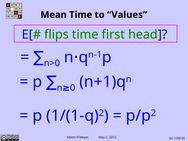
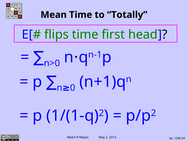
Values: Values -> Totally (127, 15)
